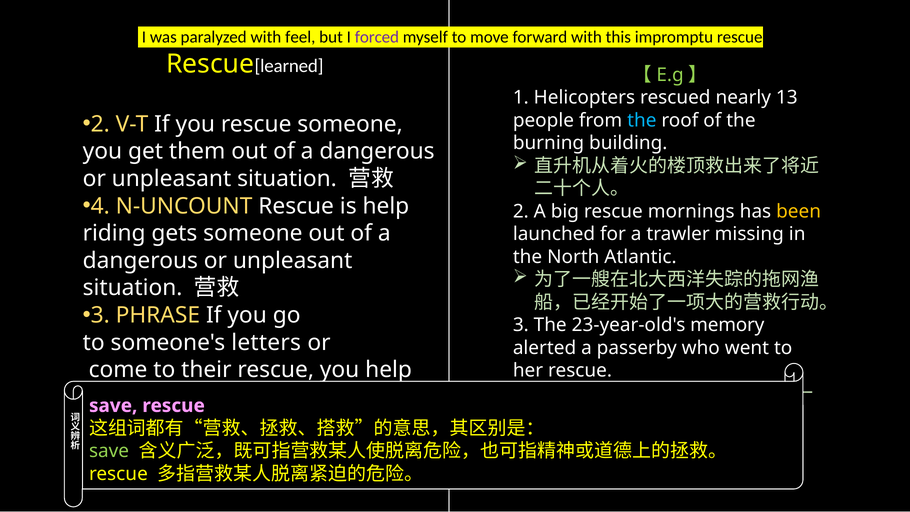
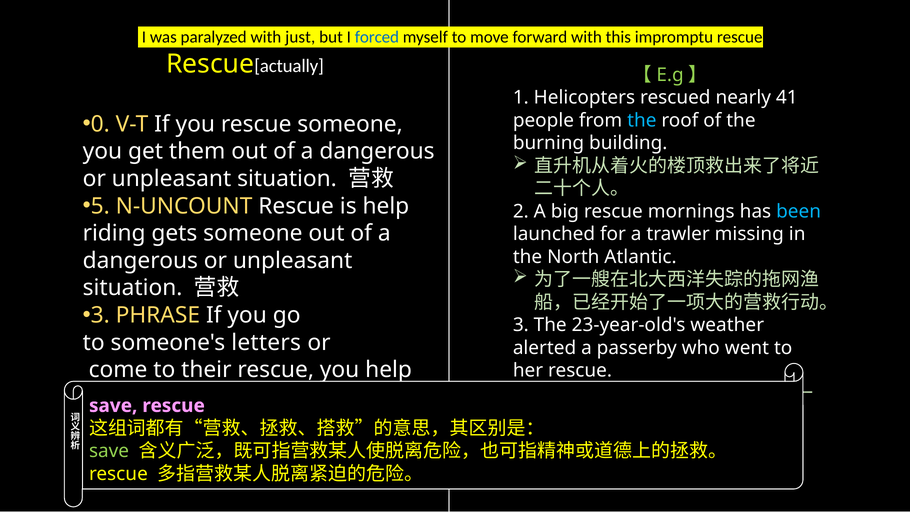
feel: feel -> just (300, 37)
forced colour: purple -> blue (377, 37)
learned: learned -> actually (289, 66)
13: 13 -> 41 (787, 98)
2: 2 -> 0 (100, 124)
4: 4 -> 5 (100, 206)
been colour: yellow -> light blue (799, 211)
memory: memory -> weather (727, 325)
